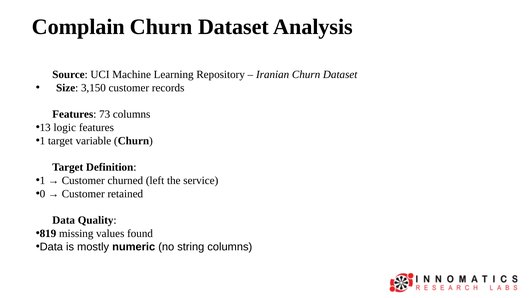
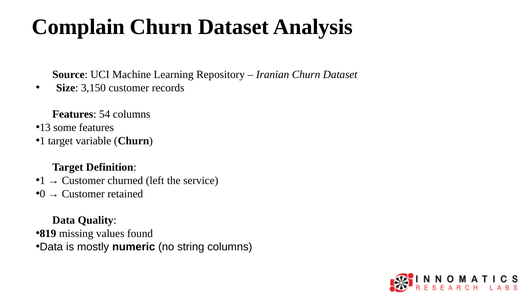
73: 73 -> 54 (105, 114)
logic: logic -> some (65, 128)
